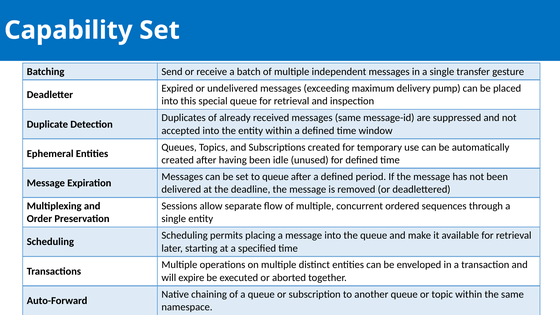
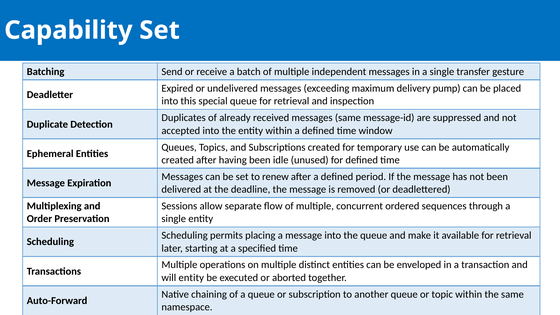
to queue: queue -> renew (275, 177)
will expire: expire -> entity (191, 278)
